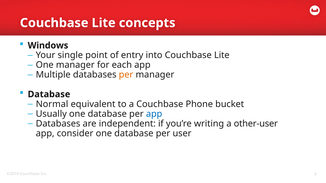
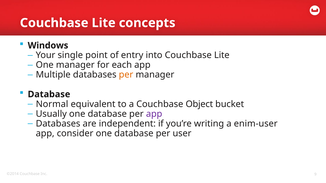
Phone: Phone -> Object (199, 104)
app colour: blue -> purple (154, 114)
other-user: other-user -> enim-user (256, 124)
